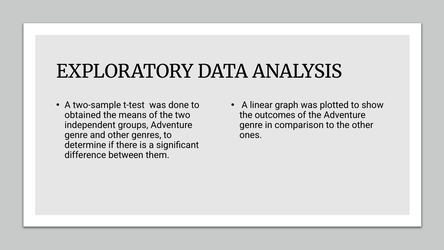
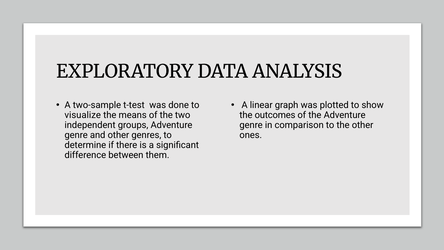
obtained: obtained -> visualize (83, 115)
